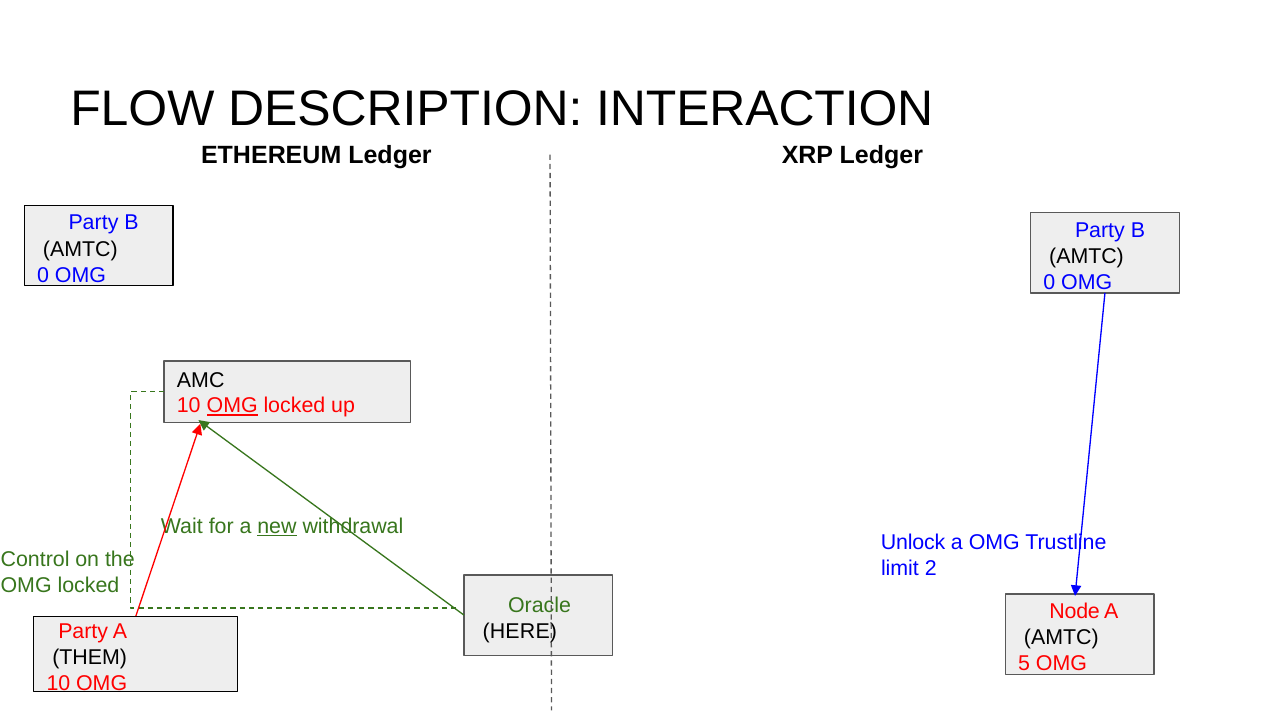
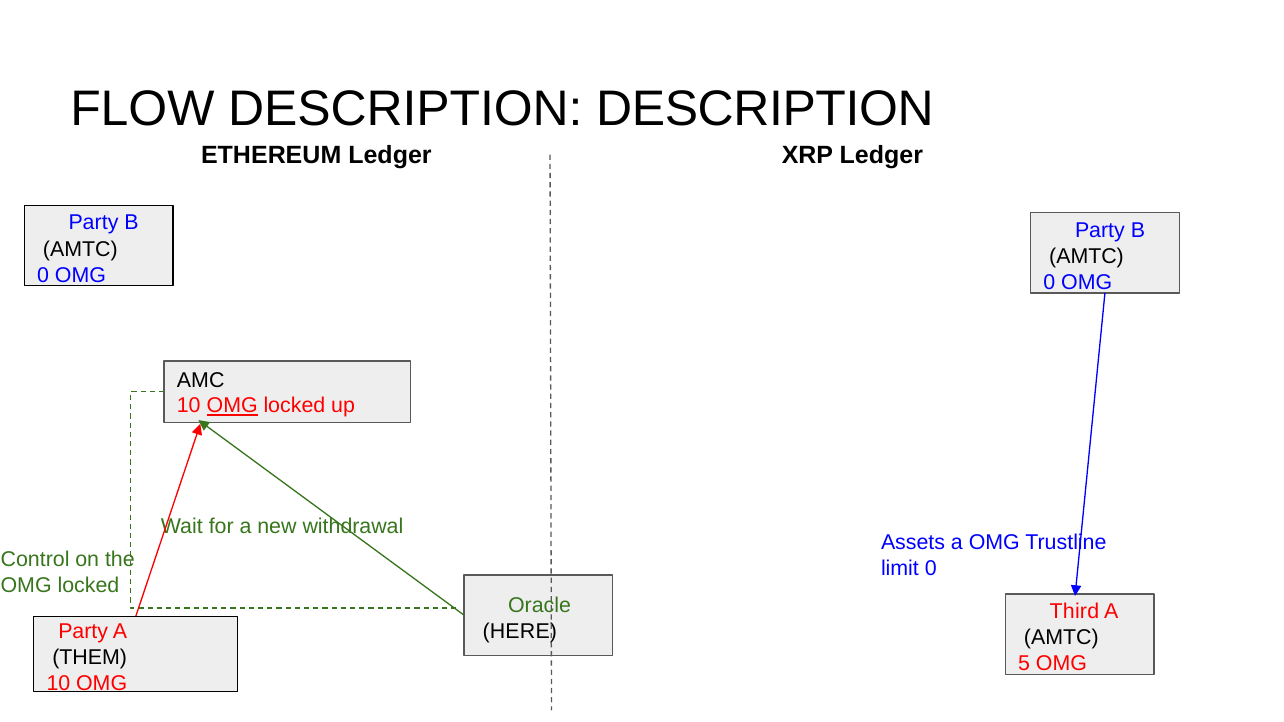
DESCRIPTION INTERACTION: INTERACTION -> DESCRIPTION (765, 109)
new underline: present -> none (277, 526)
Unlock: Unlock -> Assets (913, 543)
limit 2: 2 -> 0 (931, 568)
Node: Node -> Third (1074, 612)
